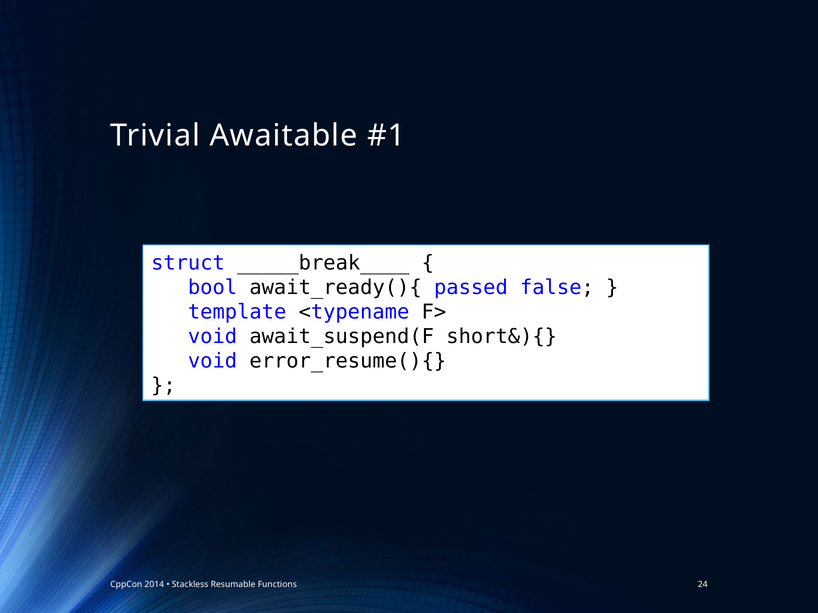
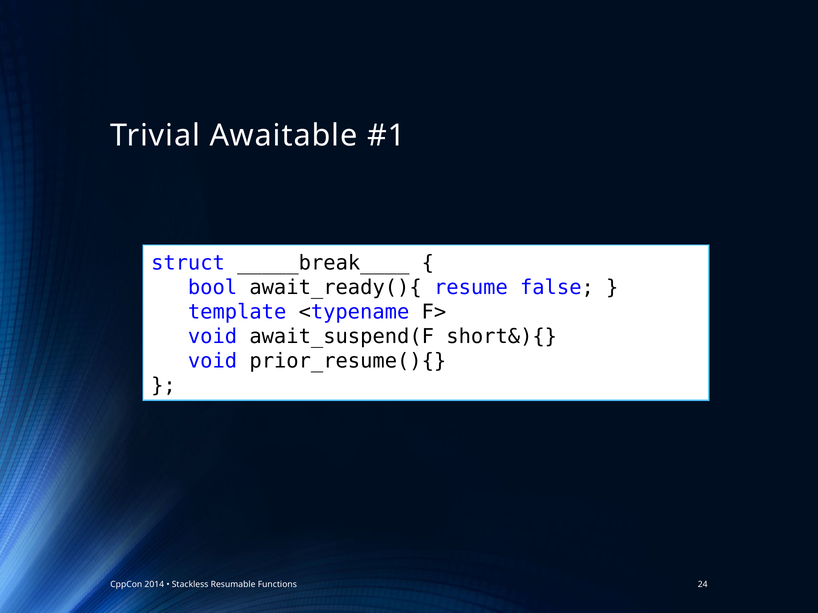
passed: passed -> resume (471, 288)
error_resume(){: error_resume(){ -> prior_resume(){ (348, 361)
